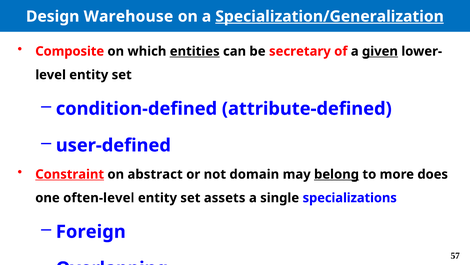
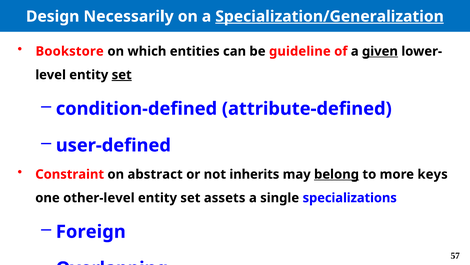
Warehouse: Warehouse -> Necessarily (129, 16)
Composite: Composite -> Bookstore (70, 51)
entities underline: present -> none (195, 51)
secretary: secretary -> guideline (300, 51)
set underline: none -> present (122, 75)
Constraint underline: present -> none (70, 174)
domain: domain -> inherits (254, 174)
does: does -> keys (433, 174)
often-level: often-level -> other-level (99, 197)
